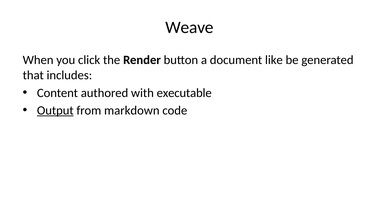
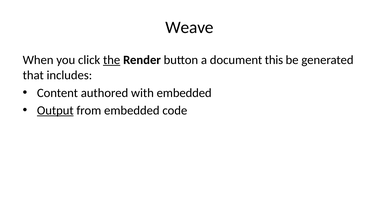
the underline: none -> present (112, 60)
like: like -> this (274, 60)
with executable: executable -> embedded (184, 93)
from markdown: markdown -> embedded (132, 111)
